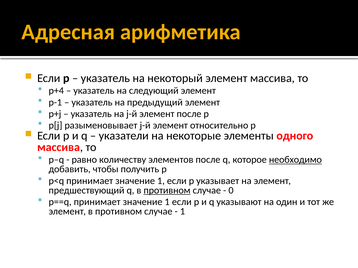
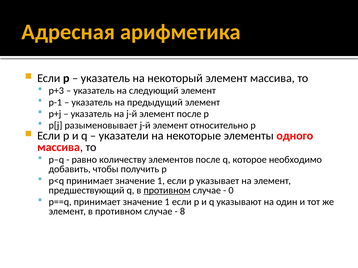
p+4: p+4 -> p+3 (56, 91)
необходимо underline: present -> none (295, 160)
1: 1 -> 8 (182, 212)
